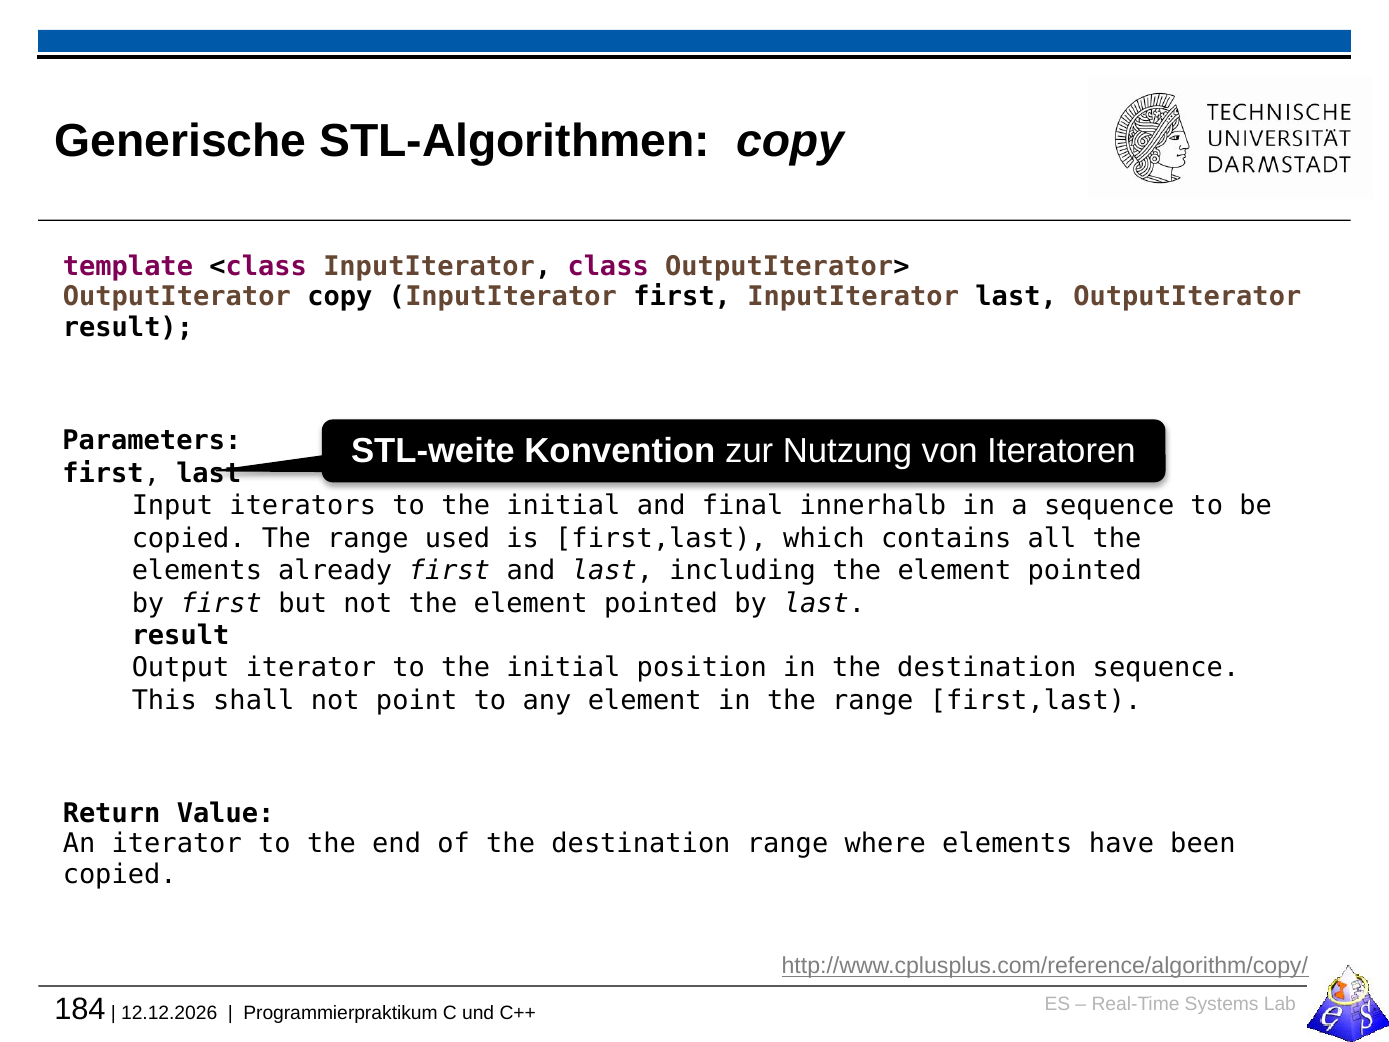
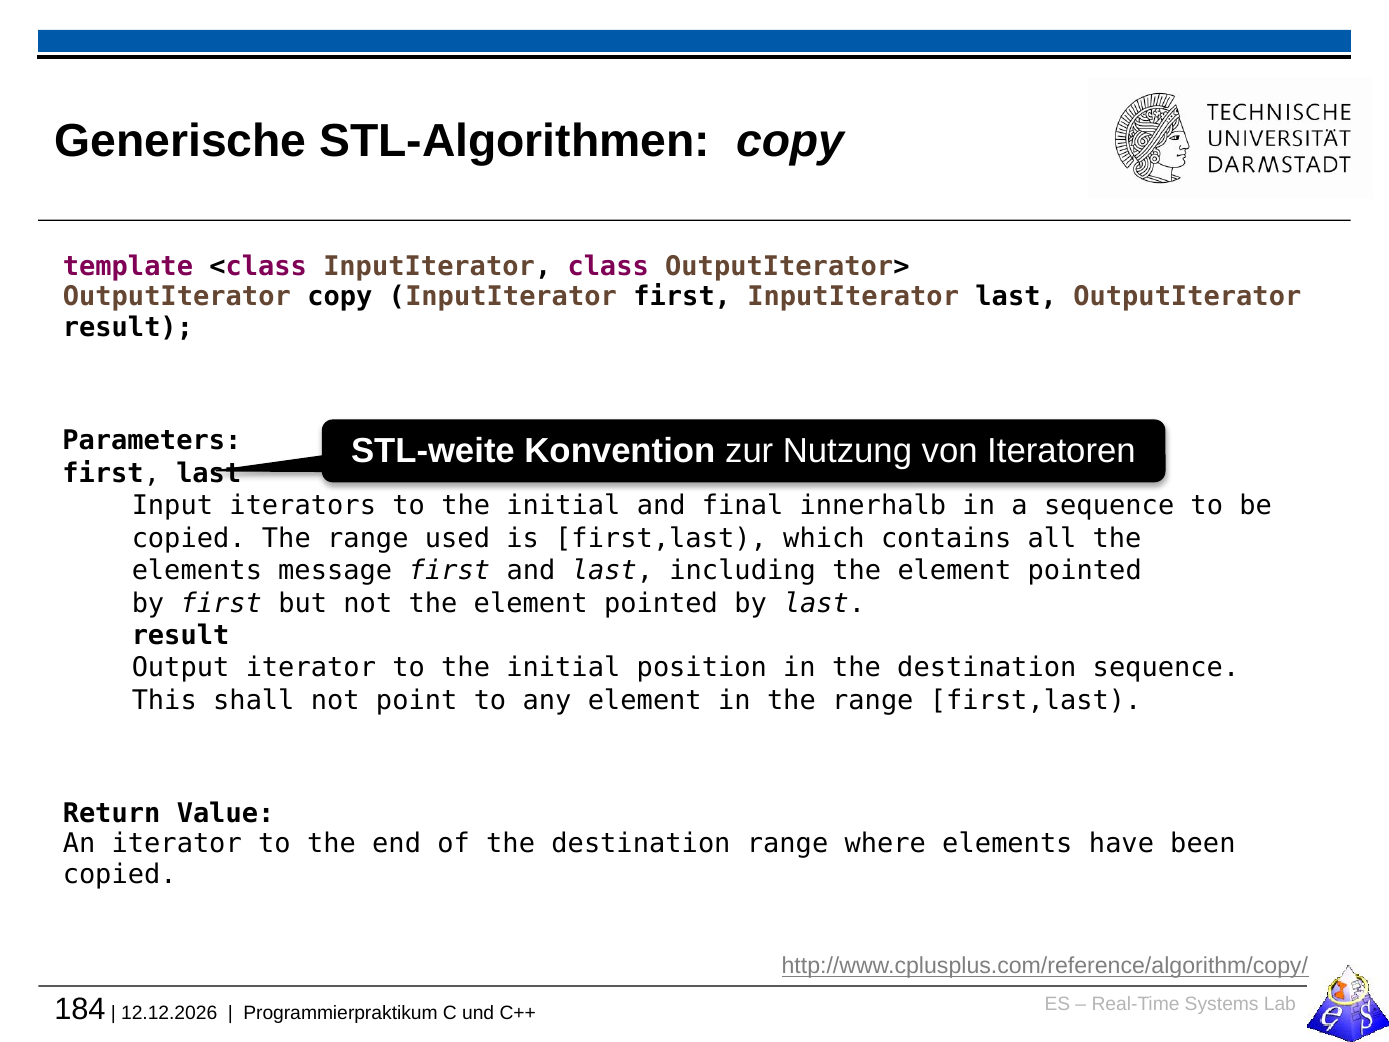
already: already -> message (335, 571)
